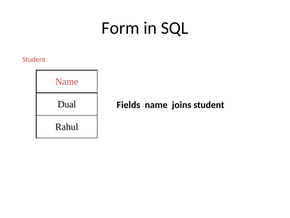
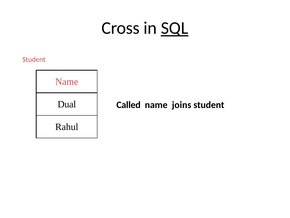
Form: Form -> Cross (121, 28)
SQL underline: none -> present (175, 28)
Fields: Fields -> Called (128, 105)
